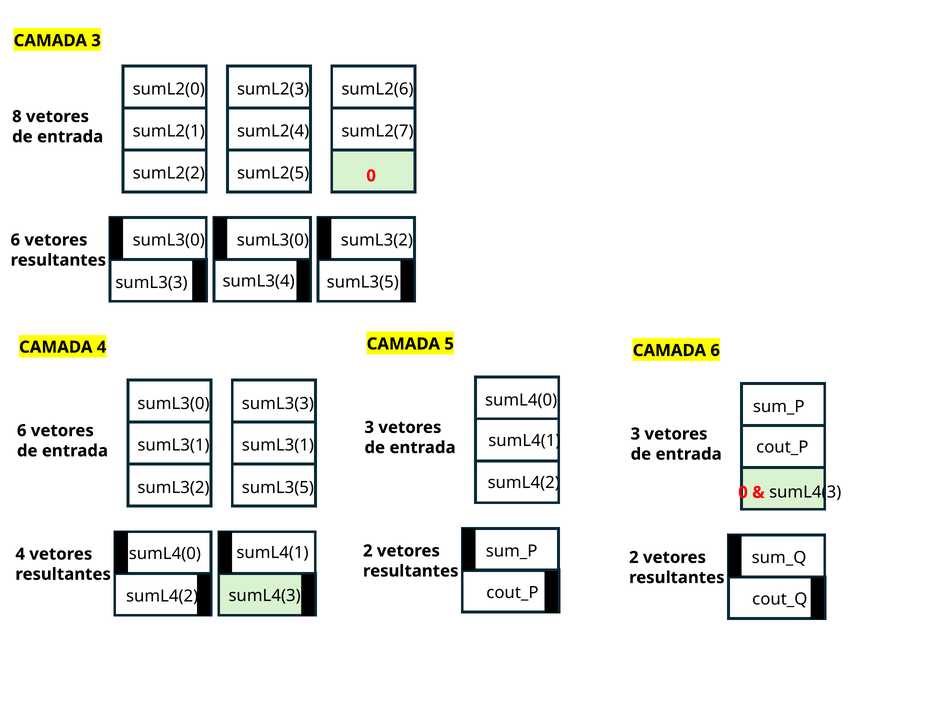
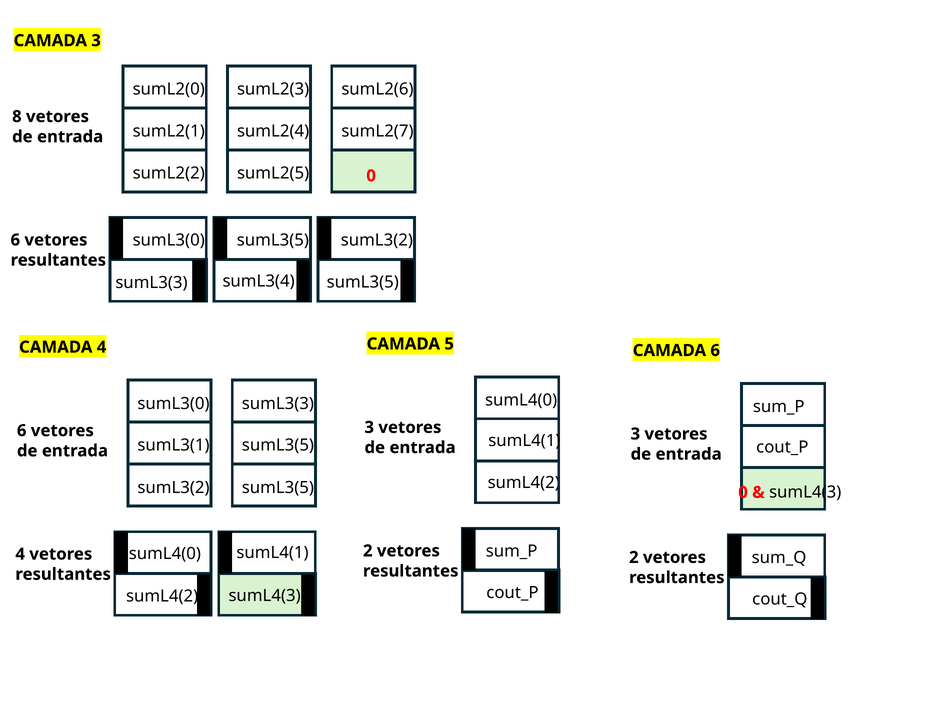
sumL3(0: sumL3(0 -> sumL3(5 (273, 240)
sumL3(1: sumL3(1 -> sumL3(5 (278, 445)
